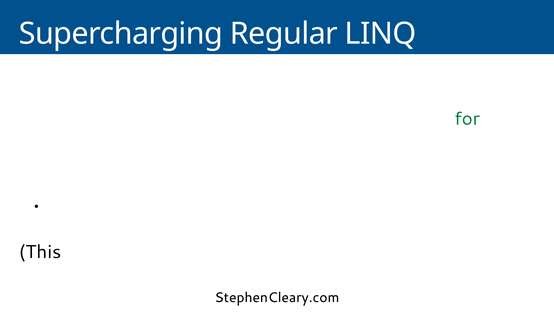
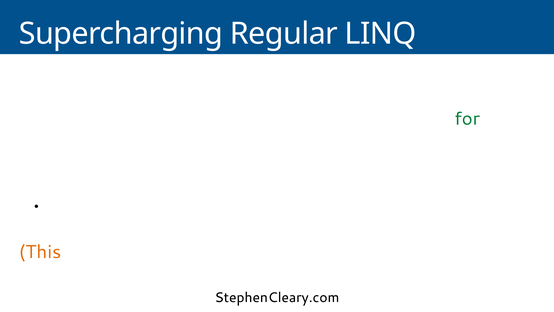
This colour: black -> orange (40, 252)
